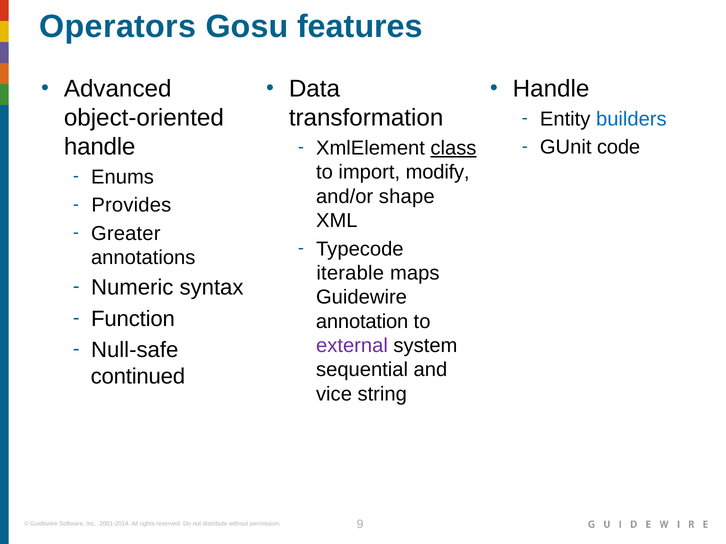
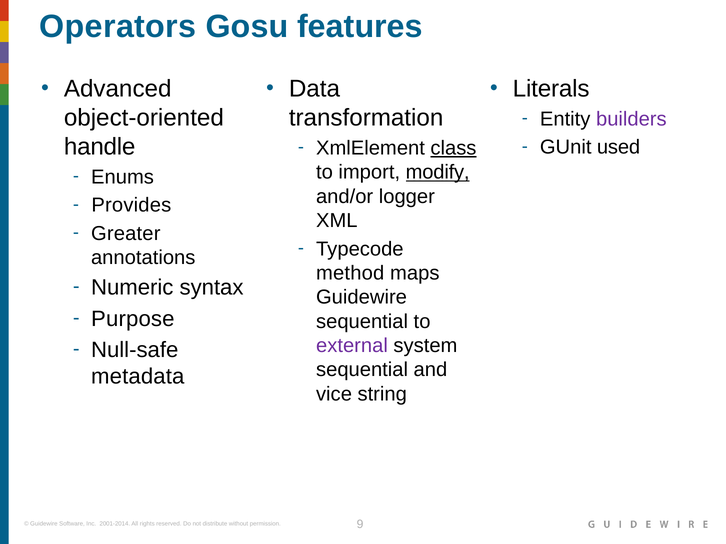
Handle: Handle -> Literals (551, 89)
builders colour: blue -> purple (631, 119)
code: code -> used (619, 147)
modify underline: none -> present (438, 172)
shape: shape -> logger (407, 197)
iterable: iterable -> method (350, 273)
Function: Function -> Purpose (133, 319)
annotation: annotation -> sequential (362, 322)
continued: continued -> metadata (138, 377)
